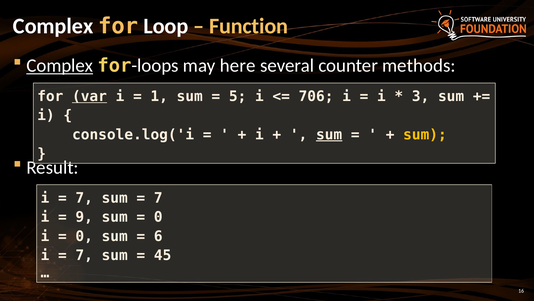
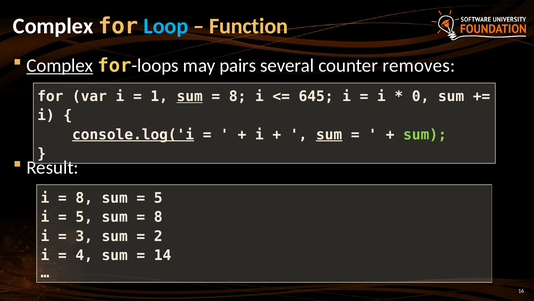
Loop colour: white -> light blue (166, 26)
here: here -> pairs (238, 66)
methods: methods -> removes (419, 66)
var underline: present -> none (89, 96)
sum underline: none -> present (190, 96)
5: 5 -> 8 (238, 96)
706: 706 -> 645 (316, 96)
3: 3 -> 0 (421, 96)
console.log('i underline: none -> present (133, 134)
sum colour: yellow -> light green (425, 134)
7: 7 -> 8 (84, 198)
7: 7 -> 5 (158, 198)
9: 9 -> 5 (84, 217)
0: 0 -> 8 (158, 217)
0: 0 -> 3 (84, 236)
6: 6 -> 2 (158, 236)
7: 7 -> 4 (84, 255)
45: 45 -> 14 (163, 255)
